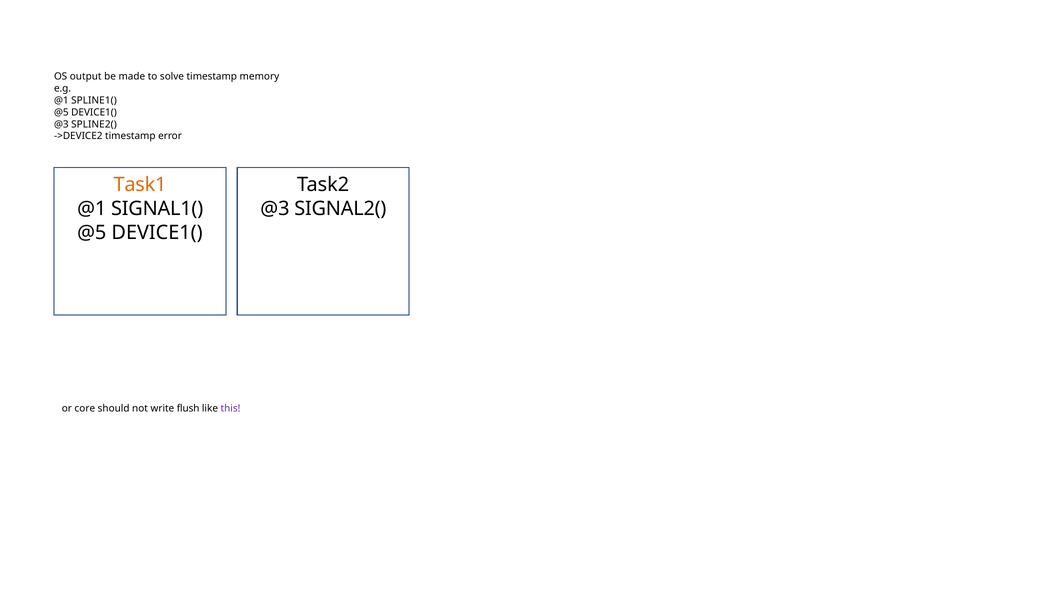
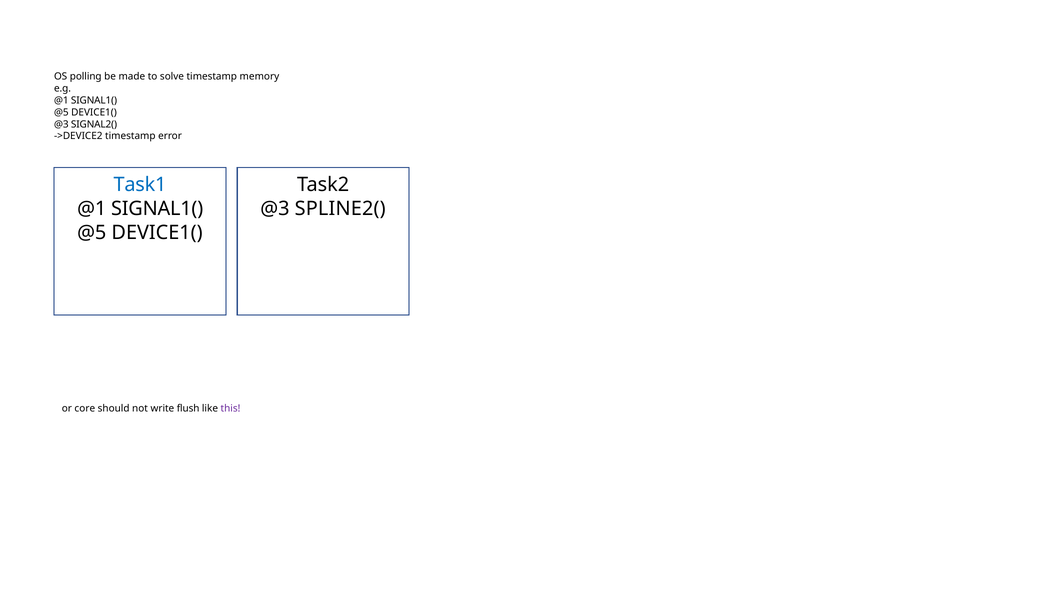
output: output -> polling (86, 76)
SPLINE1(: SPLINE1( -> SIGNAL1( (94, 100)
SPLINE2(: SPLINE2( -> SIGNAL2( (94, 124)
Task1 colour: orange -> blue (140, 185)
SIGNAL2(: SIGNAL2( -> SPLINE2( (340, 209)
